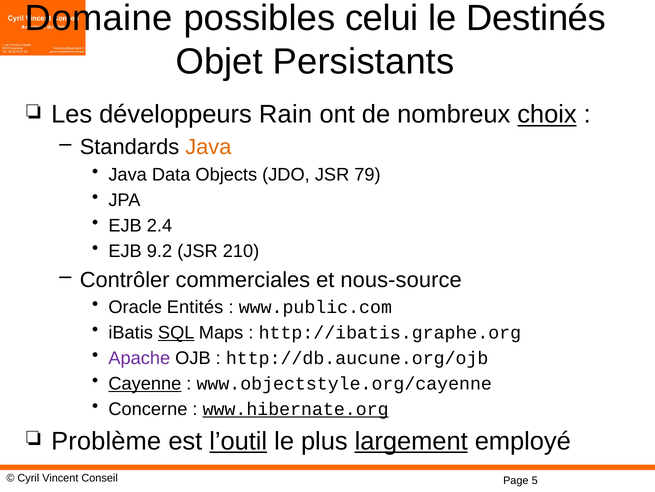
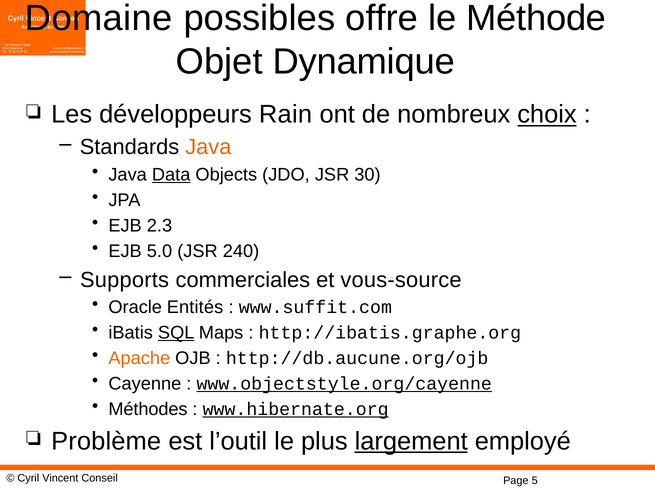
celui: celui -> offre (382, 18)
Destinés: Destinés -> Méthode (536, 18)
Persistants: Persistants -> Dynamique (364, 62)
Data underline: none -> present (171, 174)
79: 79 -> 30 (367, 174)
2.4: 2.4 -> 2.3 (159, 225)
9.2: 9.2 -> 5.0 (159, 251)
210: 210 -> 240 (241, 251)
Contrôler: Contrôler -> Supports (125, 279)
nous-source: nous-source -> vous-source (401, 279)
www.public.com: www.public.com -> www.suffit.com (315, 307)
Apache colour: purple -> orange (139, 358)
Cayenne underline: present -> none (145, 383)
www.objectstyle.org/cayenne underline: none -> present (344, 383)
Concerne: Concerne -> Méthodes (148, 409)
l’outil underline: present -> none (238, 440)
